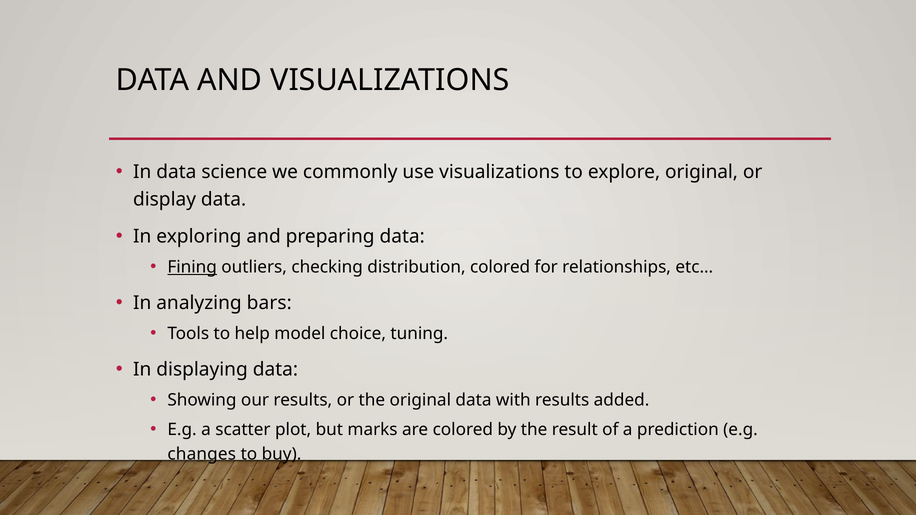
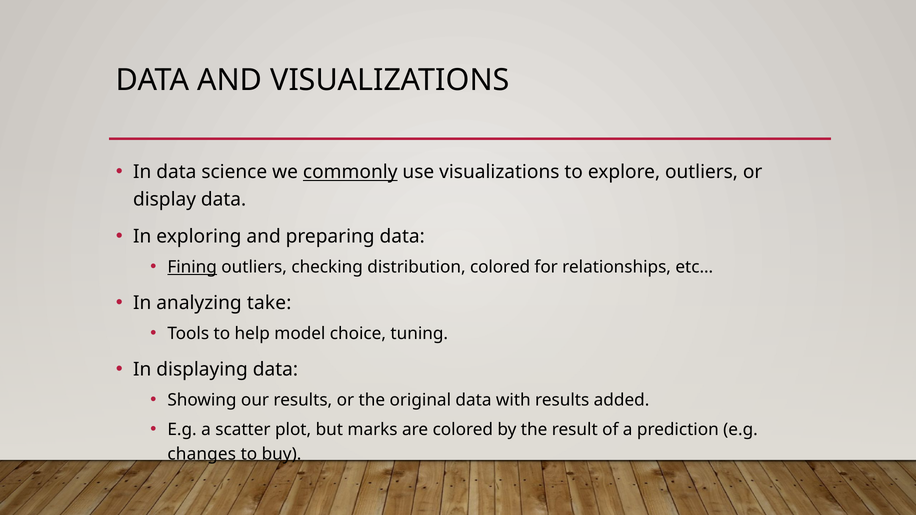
commonly underline: none -> present (350, 172)
explore original: original -> outliers (701, 172)
bars: bars -> take (269, 303)
